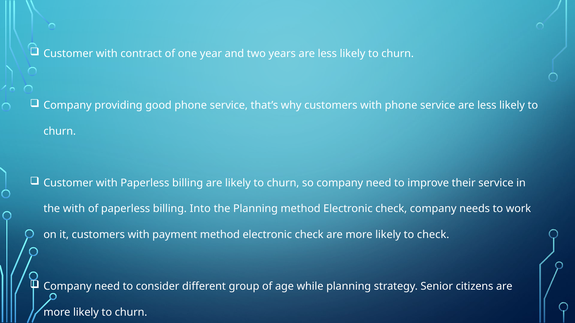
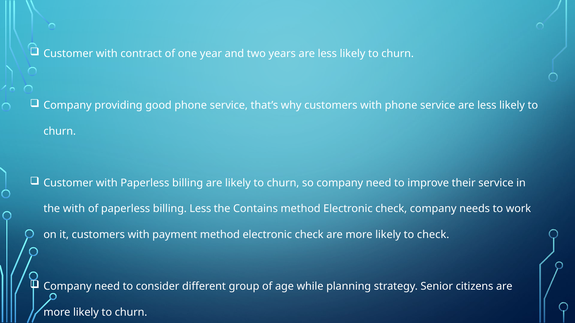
billing Into: Into -> Less (200, 209)
the Planning: Planning -> Contains (255, 209)
